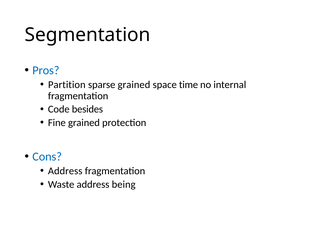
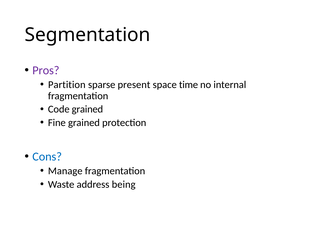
Pros colour: blue -> purple (46, 70)
sparse grained: grained -> present (134, 85)
Code besides: besides -> grained (87, 109)
Address: Address -> Manage (65, 171)
